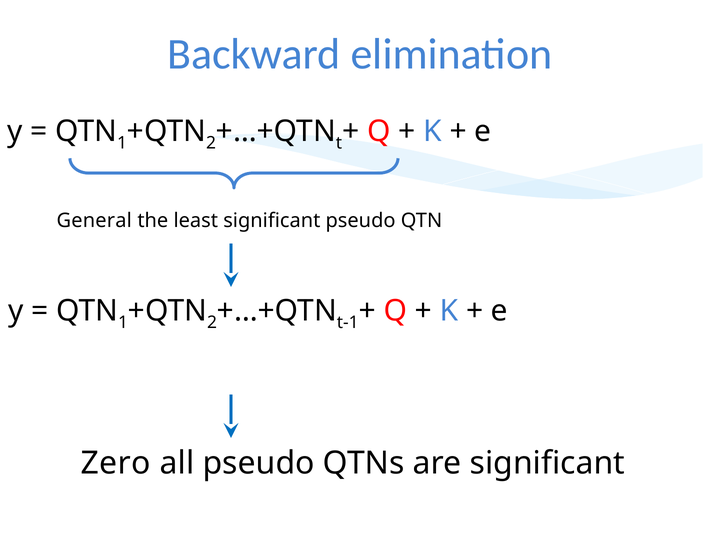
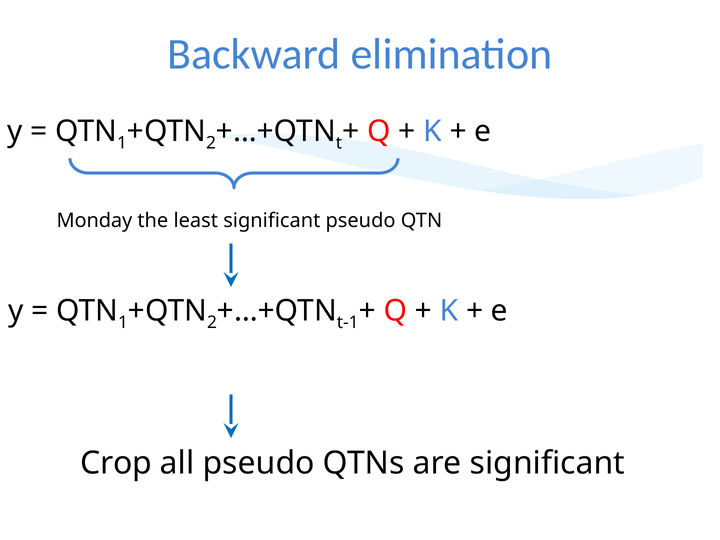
General: General -> Monday (94, 221)
Zero: Zero -> Crop (116, 463)
